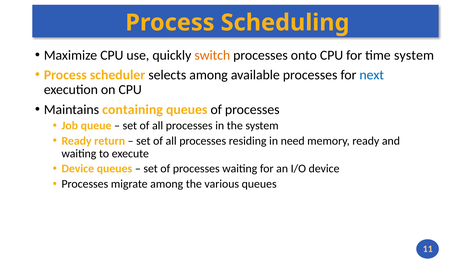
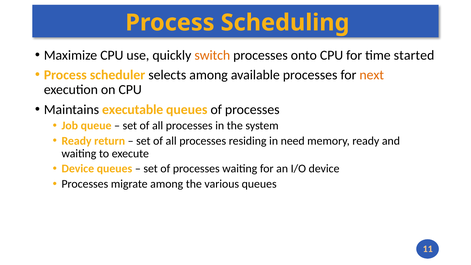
time system: system -> started (414, 55)
next colour: blue -> orange (372, 75)
containing: containing -> executable (133, 109)
